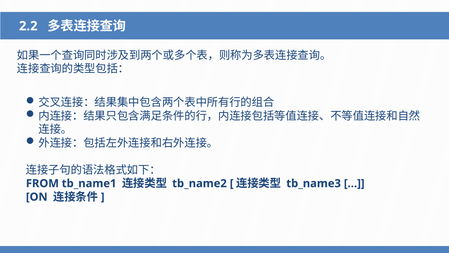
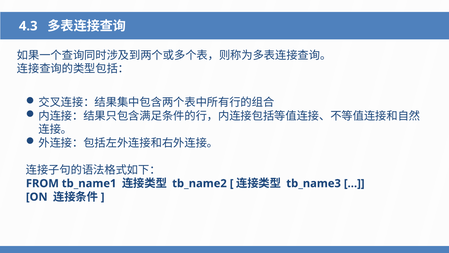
2.2: 2.2 -> 4.3 (28, 26)
